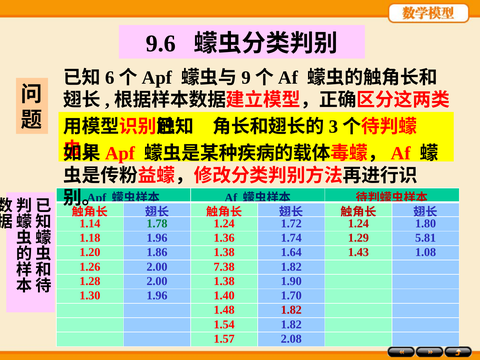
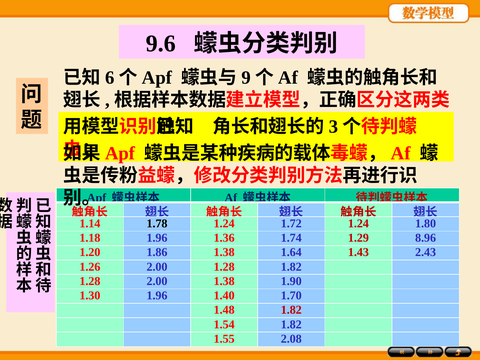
1.78 colour: green -> black (157, 224)
5.81: 5.81 -> 8.96 (426, 238)
1.08: 1.08 -> 2.43 (426, 252)
2.00 7.38: 7.38 -> 1.28 (224, 267)
1.57: 1.57 -> 1.55 (224, 339)
